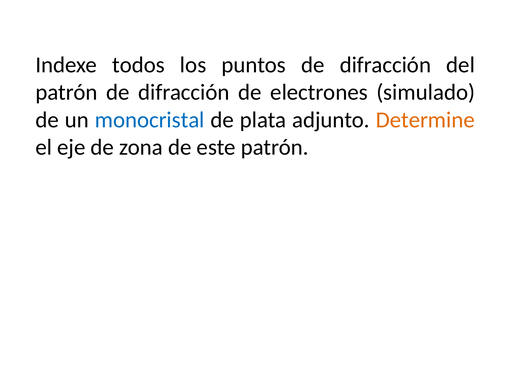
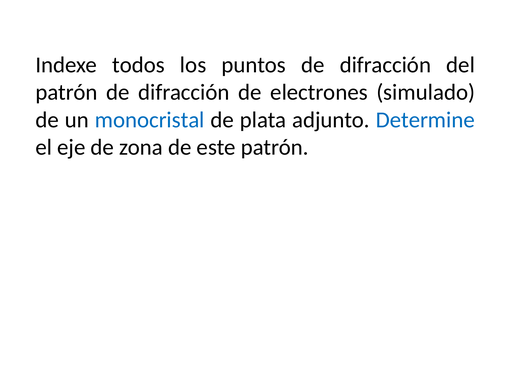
Determine colour: orange -> blue (425, 120)
